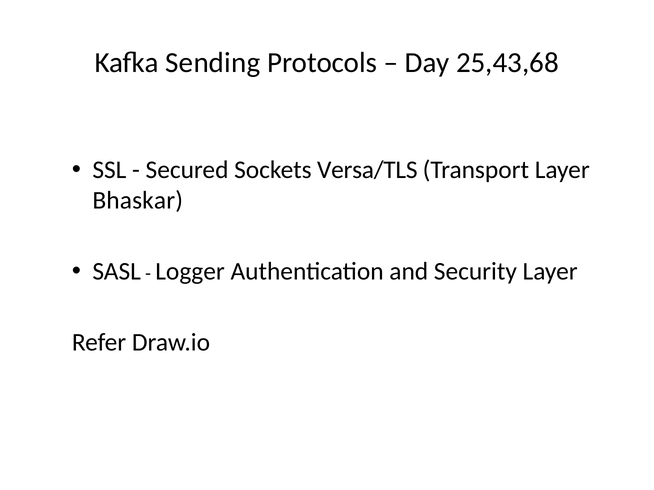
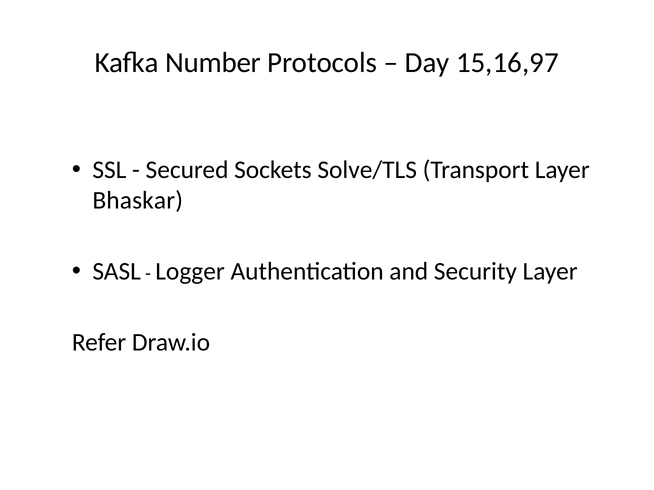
Sending: Sending -> Number (213, 63)
25,43,68: 25,43,68 -> 15,16,97 (507, 63)
Versa/TLS: Versa/TLS -> Solve/TLS (367, 170)
